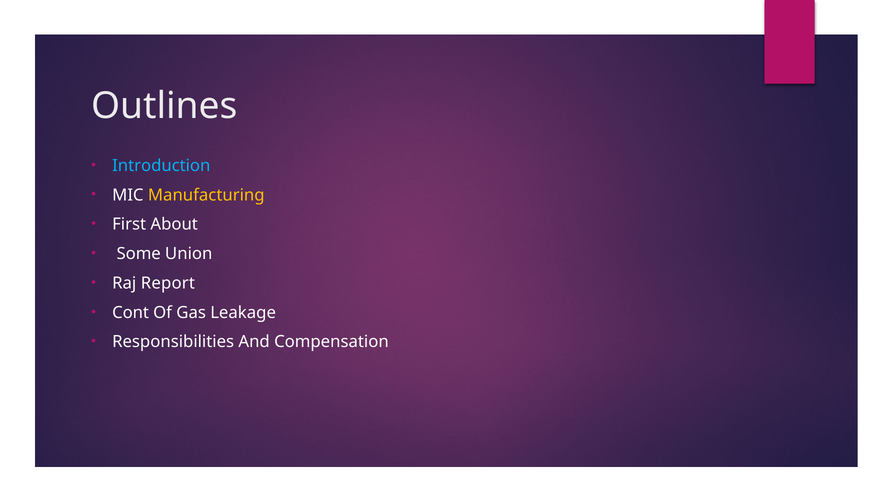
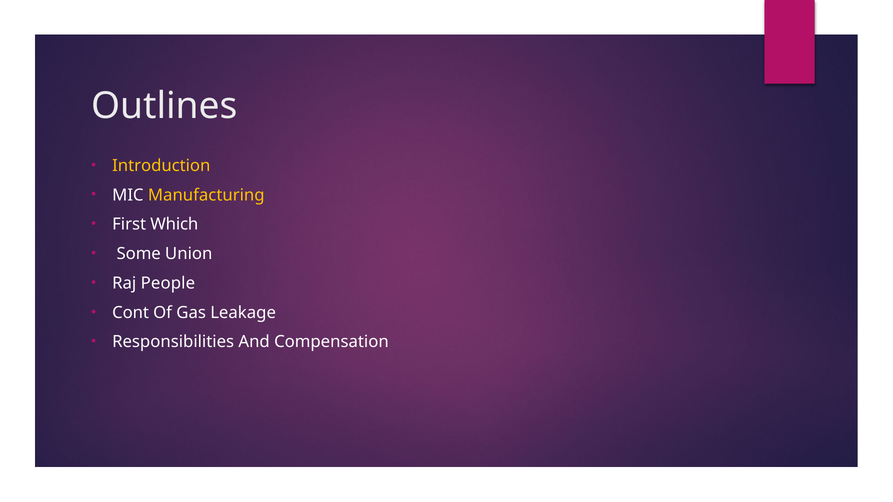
Introduction colour: light blue -> yellow (161, 166)
About: About -> Which (174, 225)
Report: Report -> People (168, 283)
